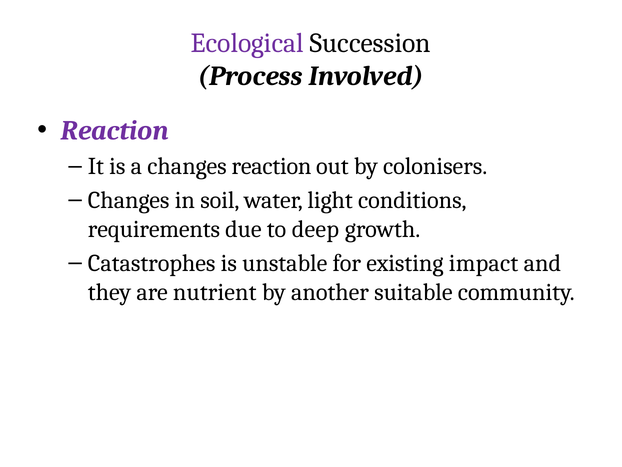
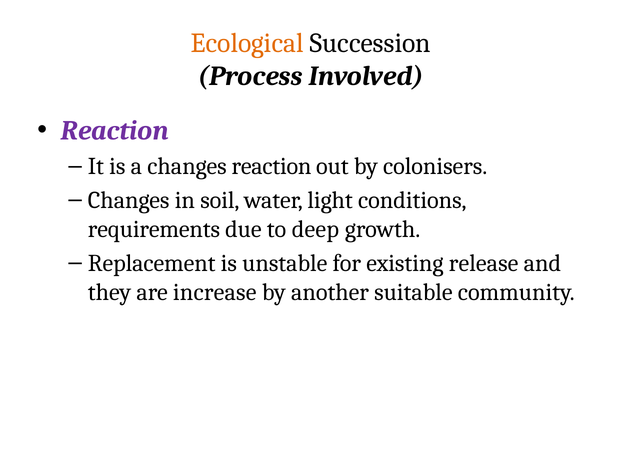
Ecological colour: purple -> orange (247, 43)
Catastrophes: Catastrophes -> Replacement (152, 263)
impact: impact -> release (484, 263)
nutrient: nutrient -> increase (215, 292)
